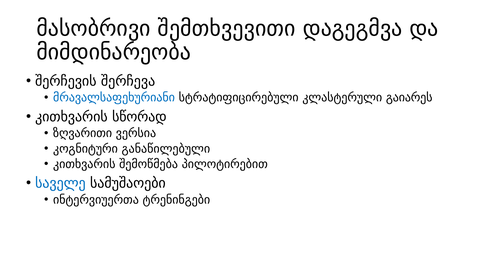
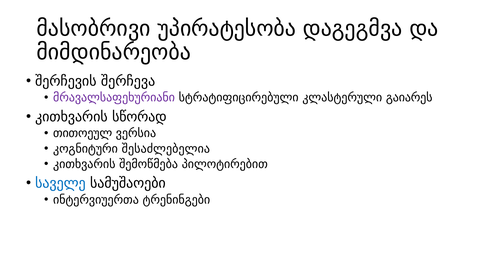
შემთხვევითი: შემთხვევითი -> უპირატესობა (227, 28)
მრავალსაფეხურიანი colour: blue -> purple (114, 97)
ზღვარითი: ზღვარითი -> თითოეულ (83, 133)
განაწილებული: განაწილებული -> შესაძლებელია (166, 148)
